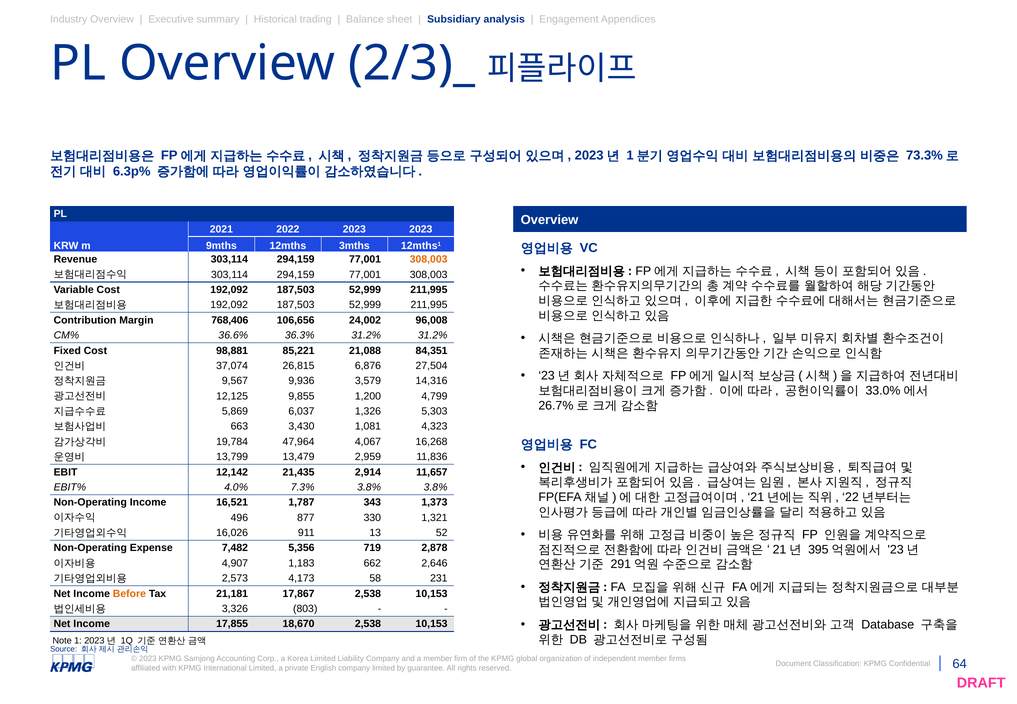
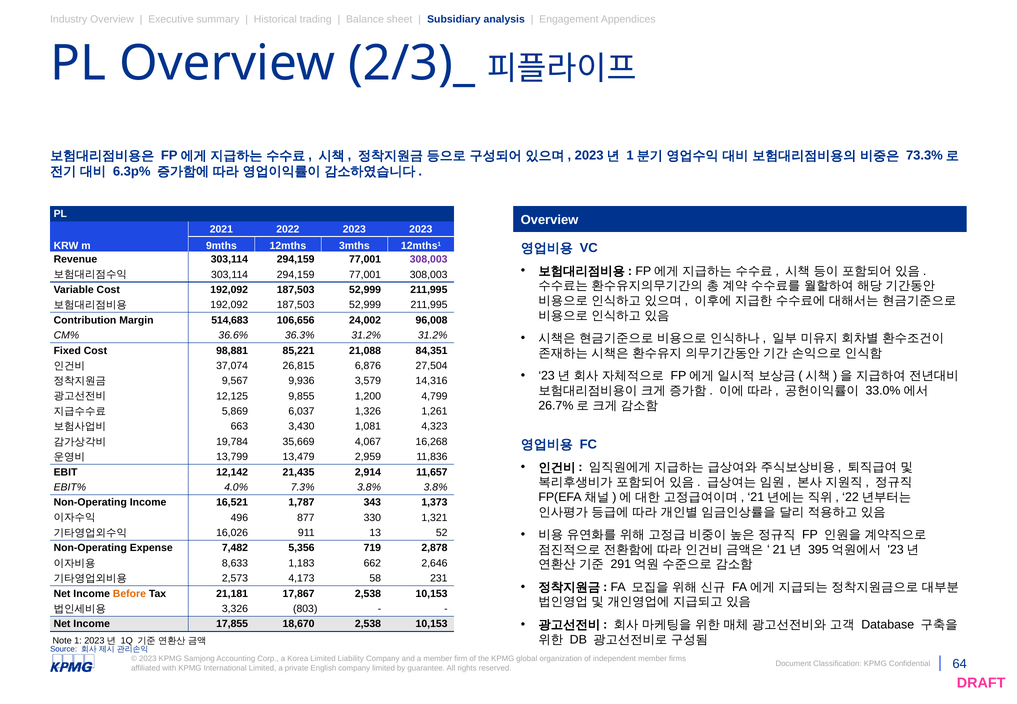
308,003 colour: orange -> purple (429, 259)
768,406: 768,406 -> 514,683 (230, 320)
5,303: 5,303 -> 1,261 (434, 411)
47,964: 47,964 -> 35,669 (299, 442)
4,907: 4,907 -> 8,633 (235, 563)
